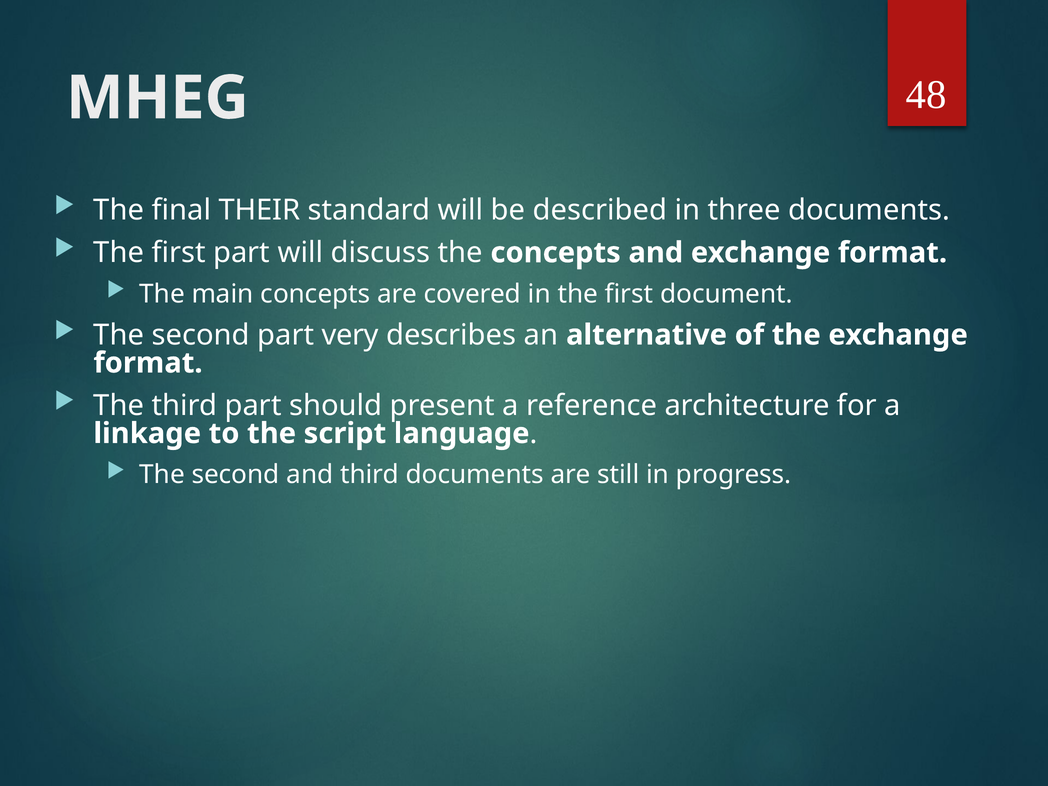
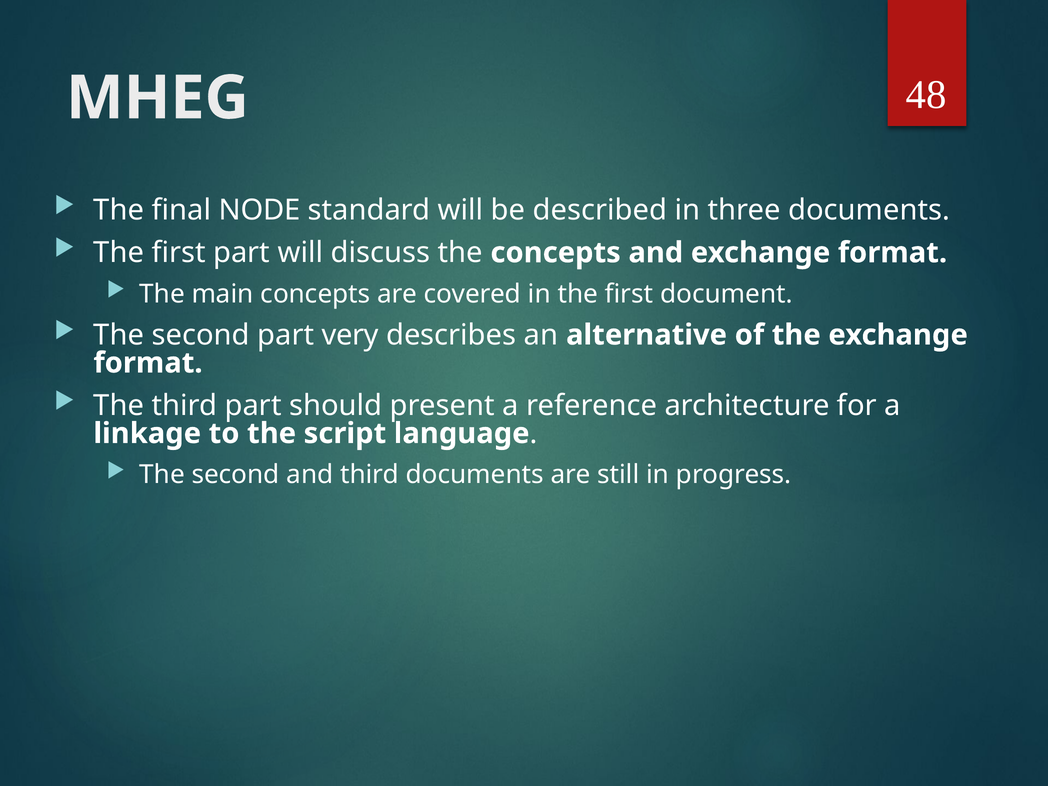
THEIR: THEIR -> NODE (260, 210)
